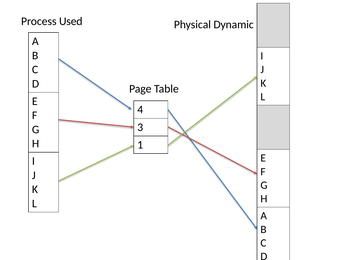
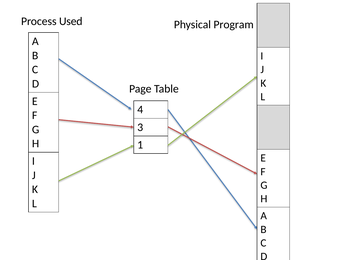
Dynamic: Dynamic -> Program (234, 24)
